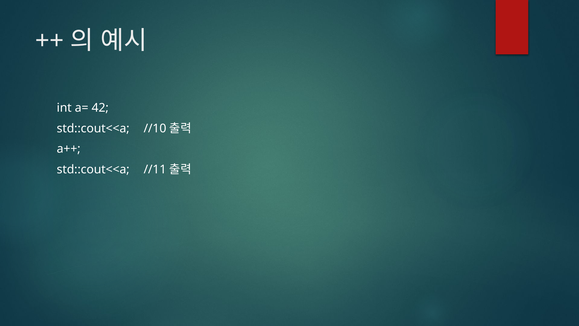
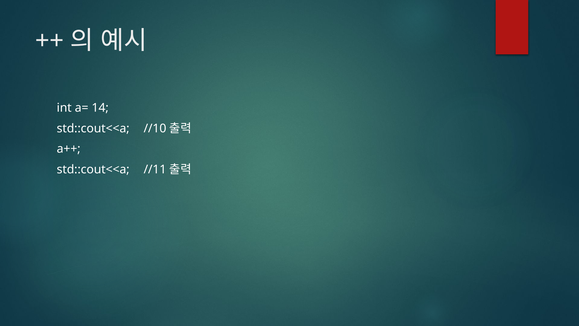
42: 42 -> 14 (100, 108)
